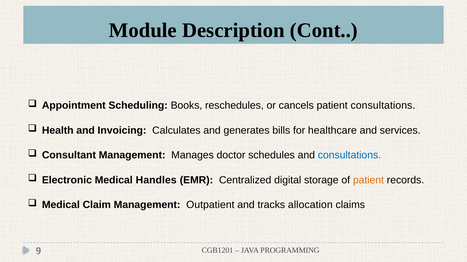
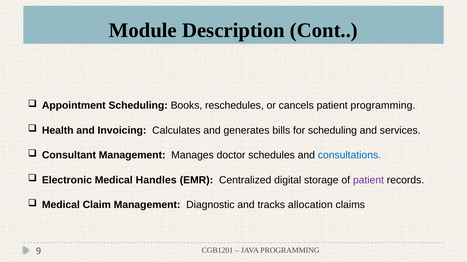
patient consultations: consultations -> programming (383, 106)
for healthcare: healthcare -> scheduling (332, 131)
patient colour: orange -> purple (368, 180)
Outpatient: Outpatient -> Diagnostic (210, 205)
